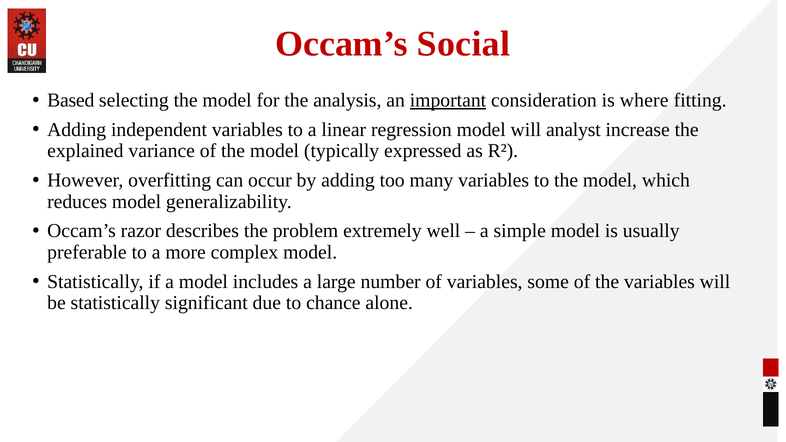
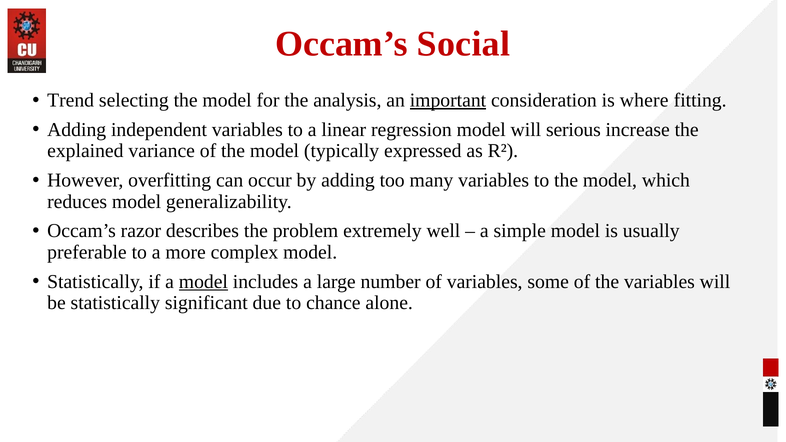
Based: Based -> Trend (71, 100)
analyst: analyst -> serious (573, 130)
model underline: none -> present (203, 282)
